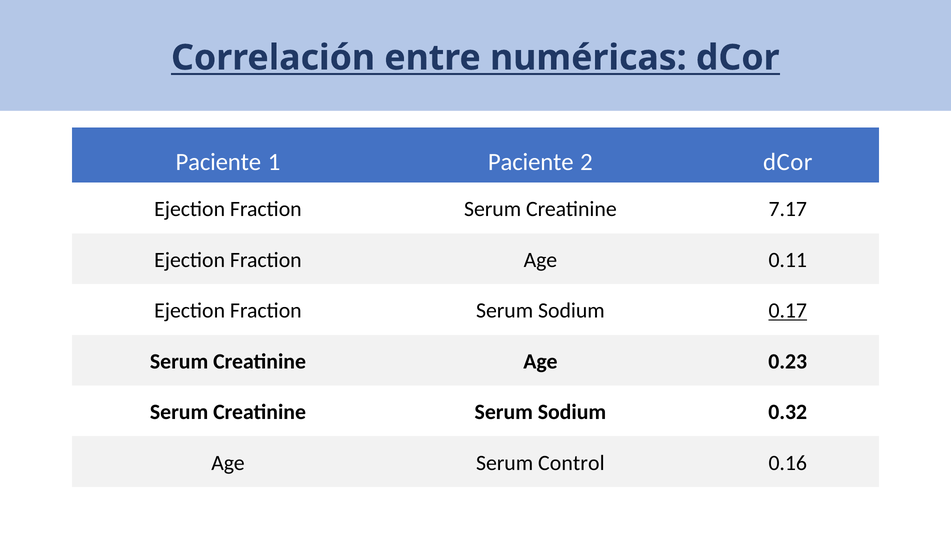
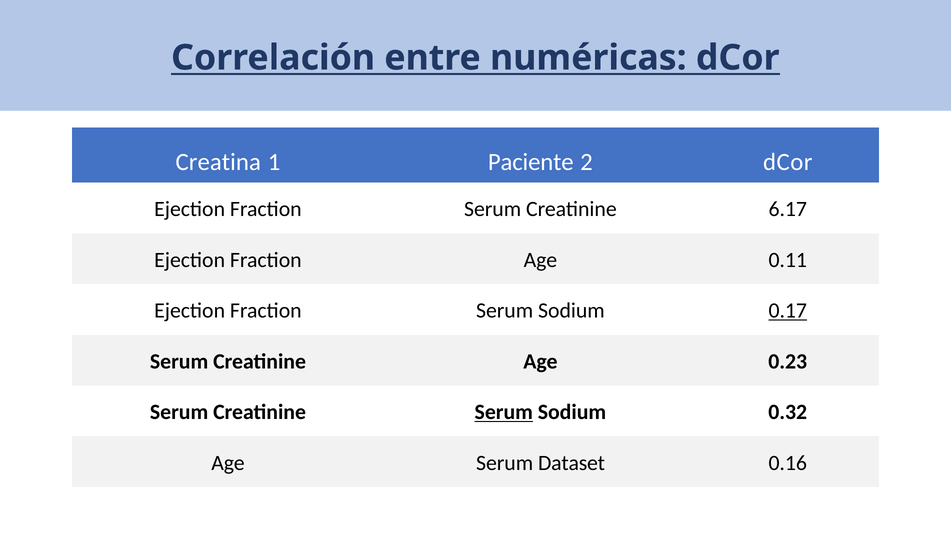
Paciente: Paciente -> Creatina (218, 162)
7.17: 7.17 -> 6.17 (788, 209)
Serum underline: none -> present (504, 412)
Control: Control -> Dataset (572, 463)
